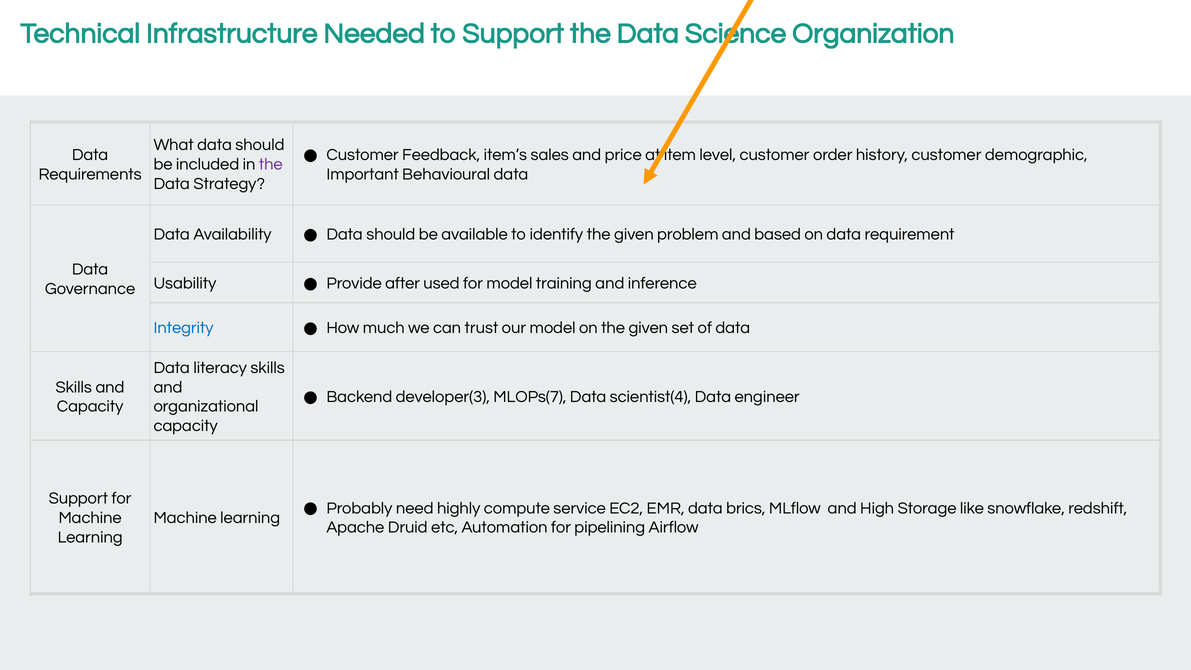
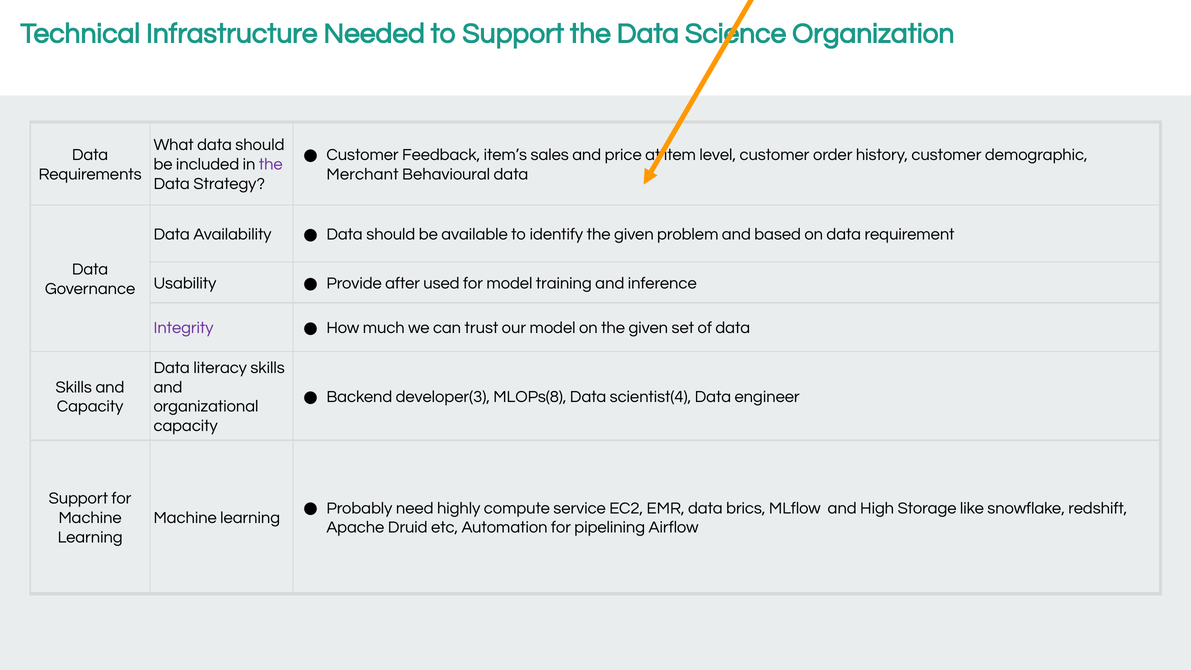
Important: Important -> Merchant (363, 174)
Integrity colour: blue -> purple (184, 328)
MLOPs(7: MLOPs(7 -> MLOPs(8 (530, 397)
